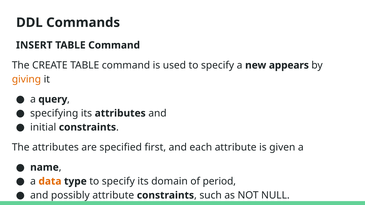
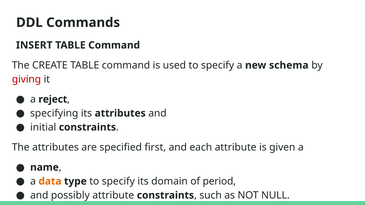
appears: appears -> schema (289, 65)
giving colour: orange -> red (26, 79)
query: query -> reject (53, 99)
